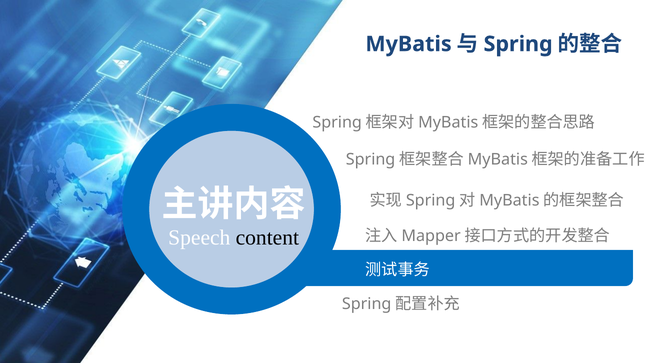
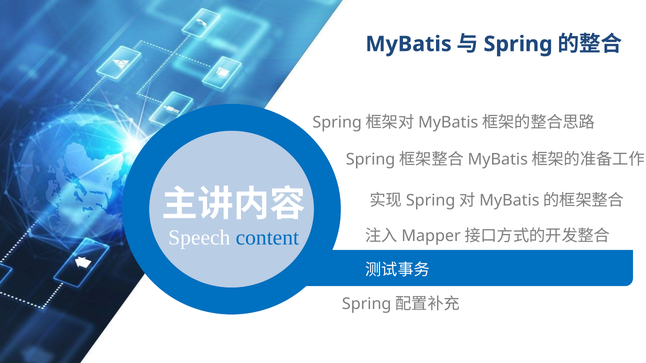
content colour: black -> blue (267, 238)
